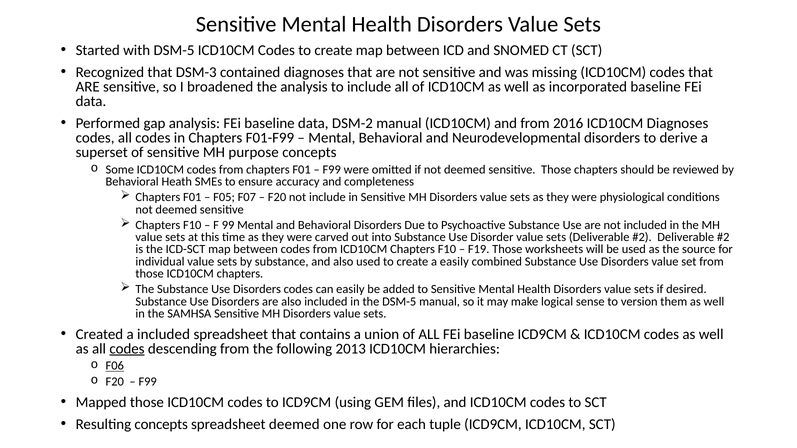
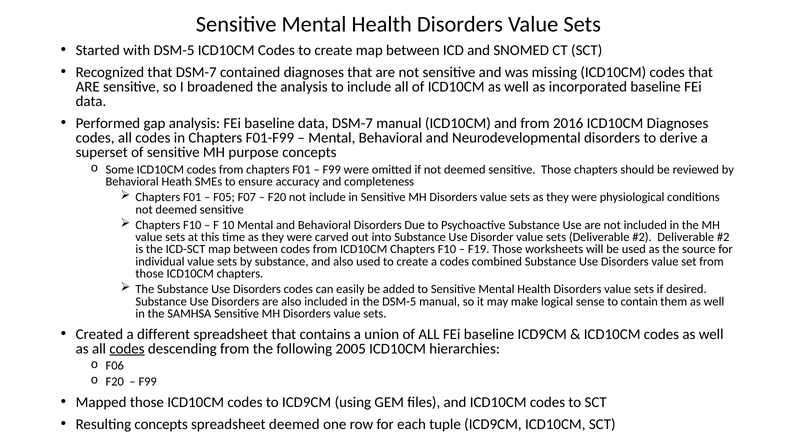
that DSM-3: DSM-3 -> DSM-7 (196, 72)
data DSM-2: DSM-2 -> DSM-7 (352, 123)
99: 99 -> 10 (228, 225)
a easily: easily -> codes (454, 262)
version: version -> contain (639, 302)
a included: included -> different (164, 334)
2013: 2013 -> 2005 (351, 349)
F06 underline: present -> none (115, 366)
